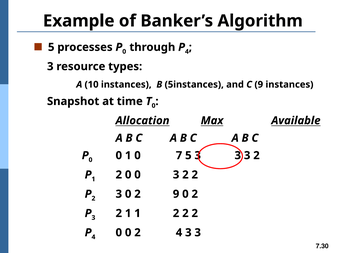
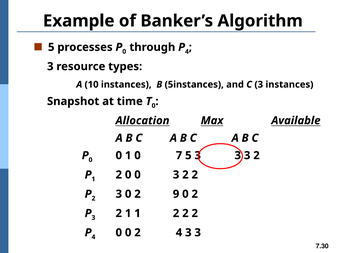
C 9: 9 -> 3 (259, 85)
